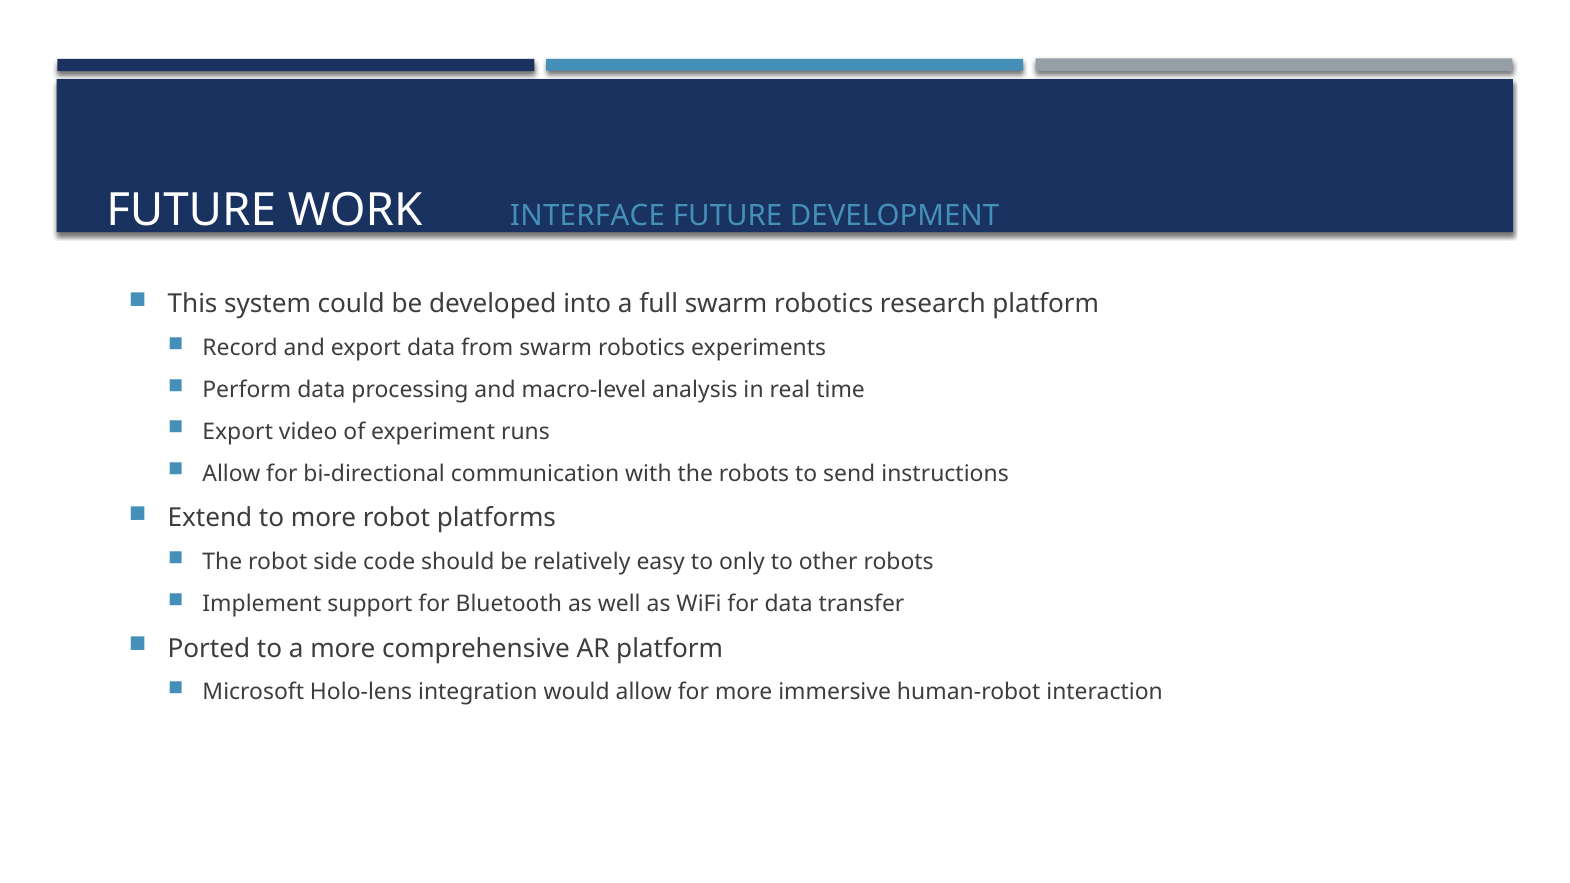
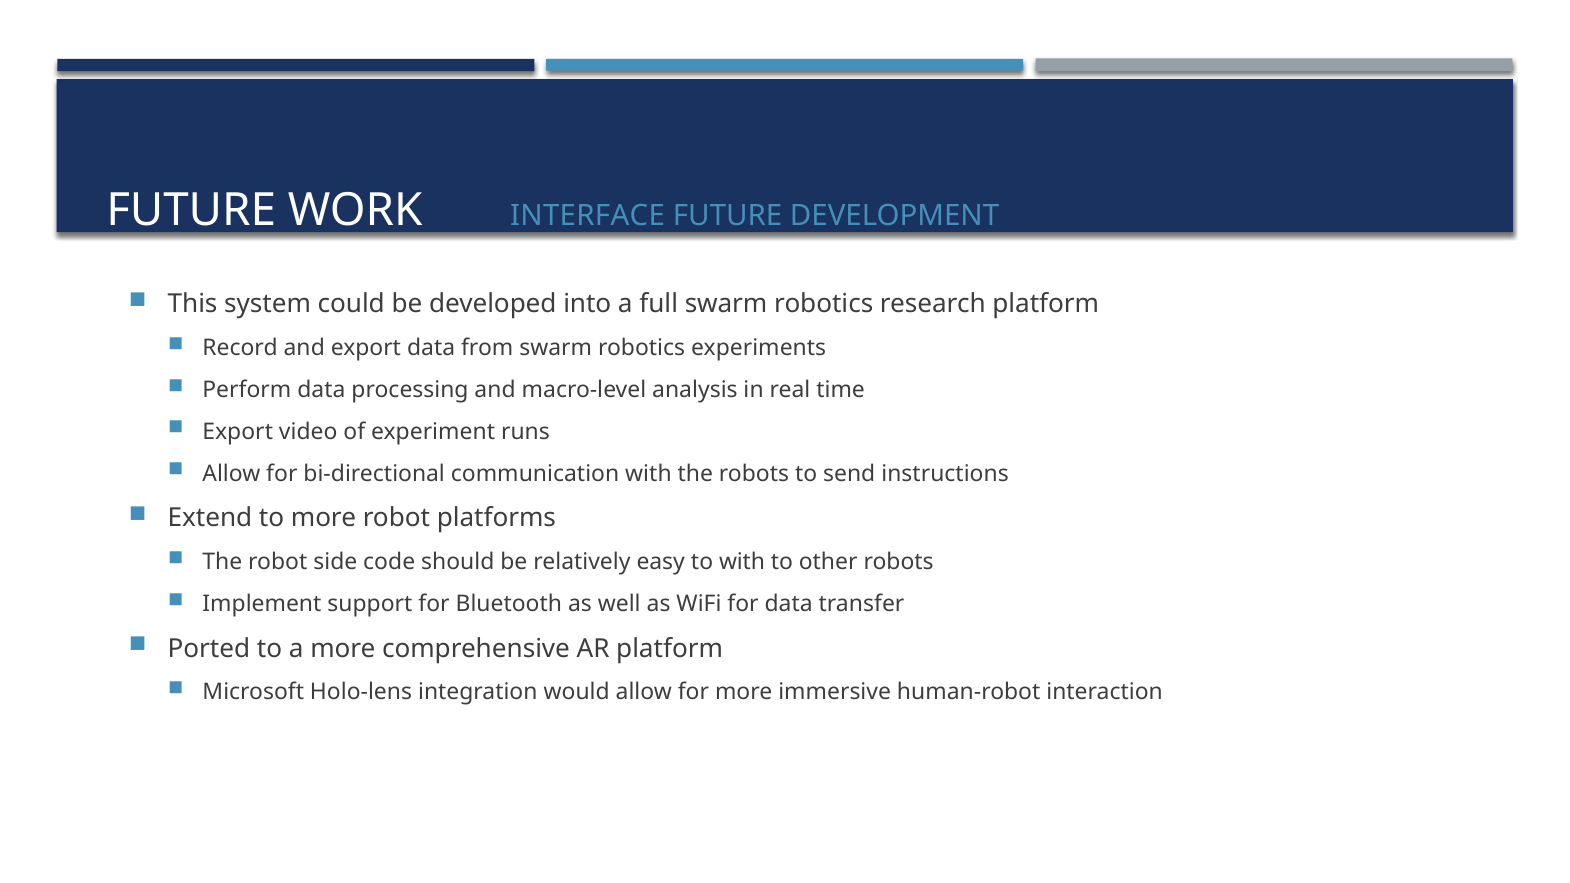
to only: only -> with (742, 562)
